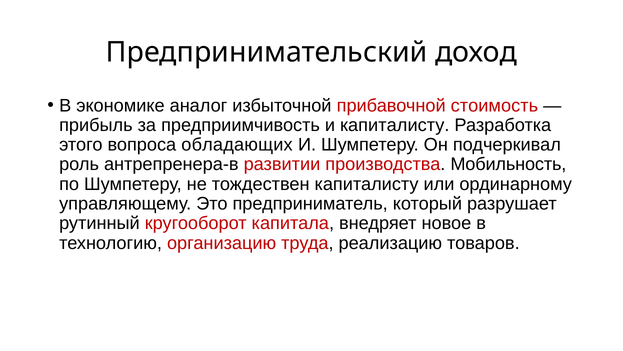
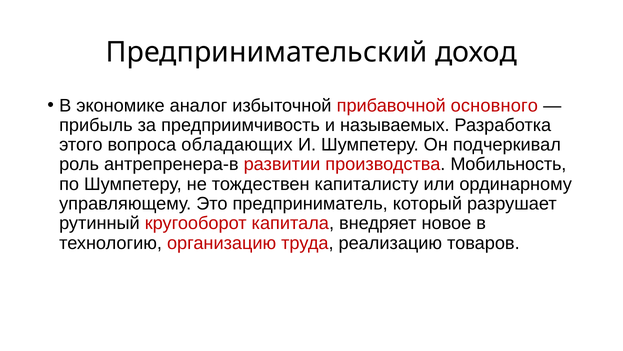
стоимость: стоимость -> основного (494, 105)
и капиталисту: капиталисту -> называемых (395, 125)
